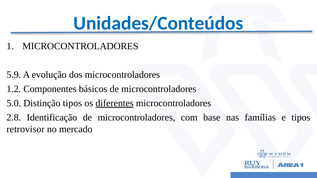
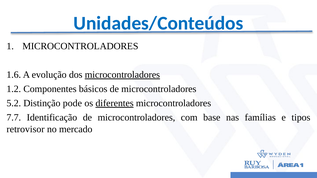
5.9: 5.9 -> 1.6 (14, 75)
microcontroladores underline: none -> present (122, 75)
5.0: 5.0 -> 5.2 (14, 103)
Distinção tipos: tipos -> pode (72, 103)
2.8: 2.8 -> 7.7 (14, 118)
